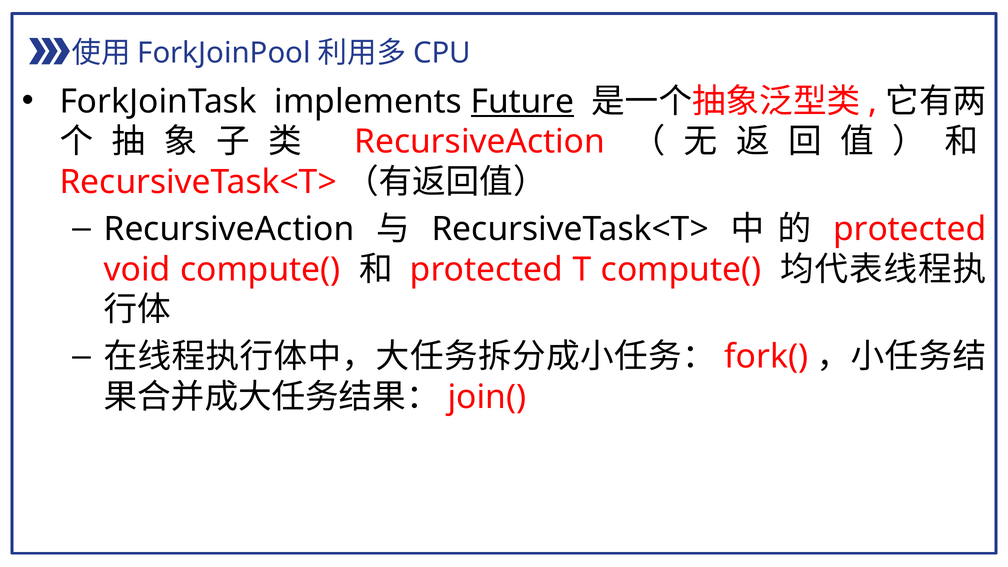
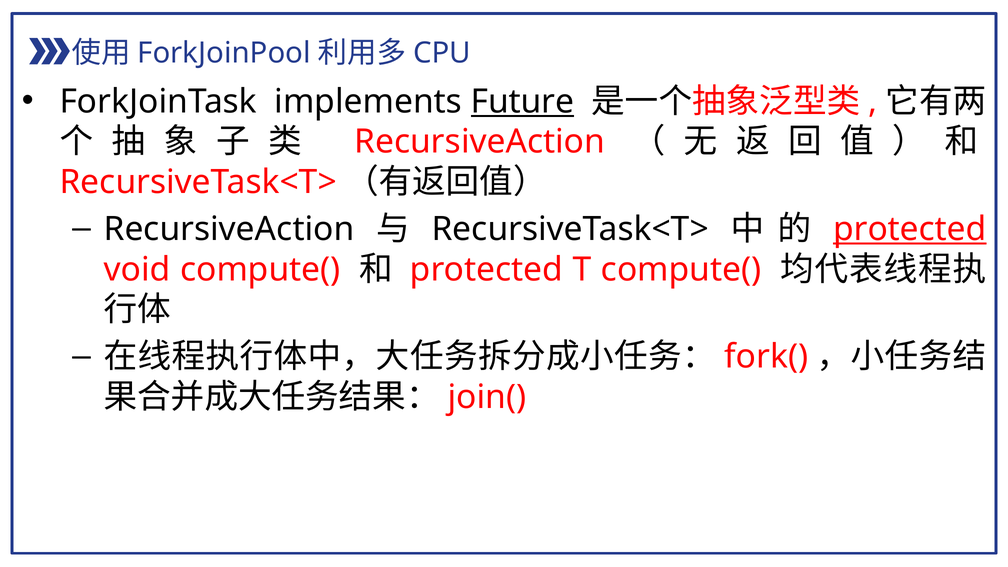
protected underline: none -> present (910, 229)
